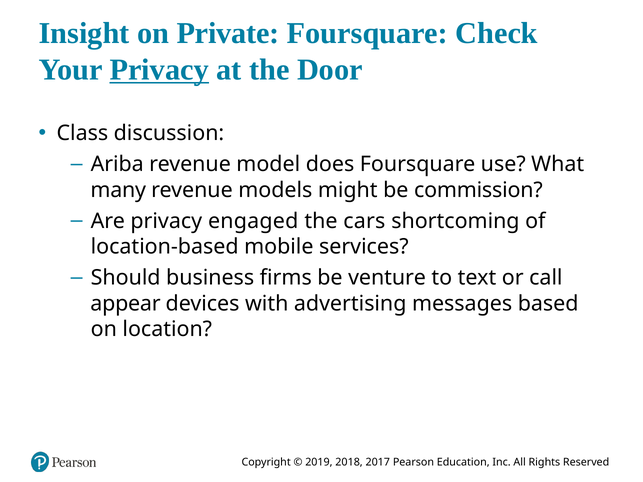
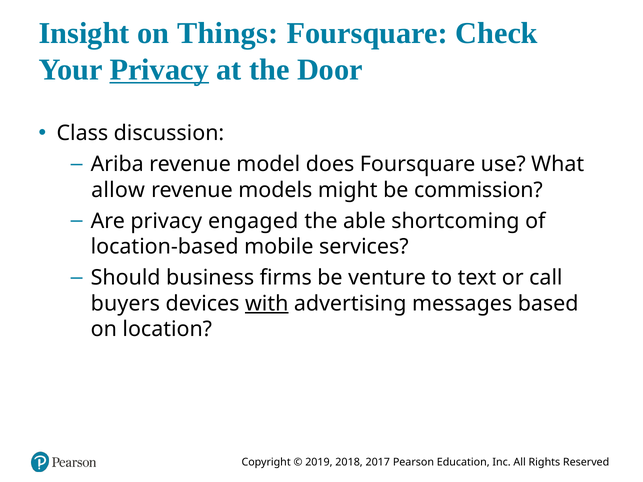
Private: Private -> Things (228, 33)
many: many -> allow (118, 190)
cars: cars -> able (364, 221)
appear: appear -> buyers (125, 304)
with underline: none -> present (267, 304)
